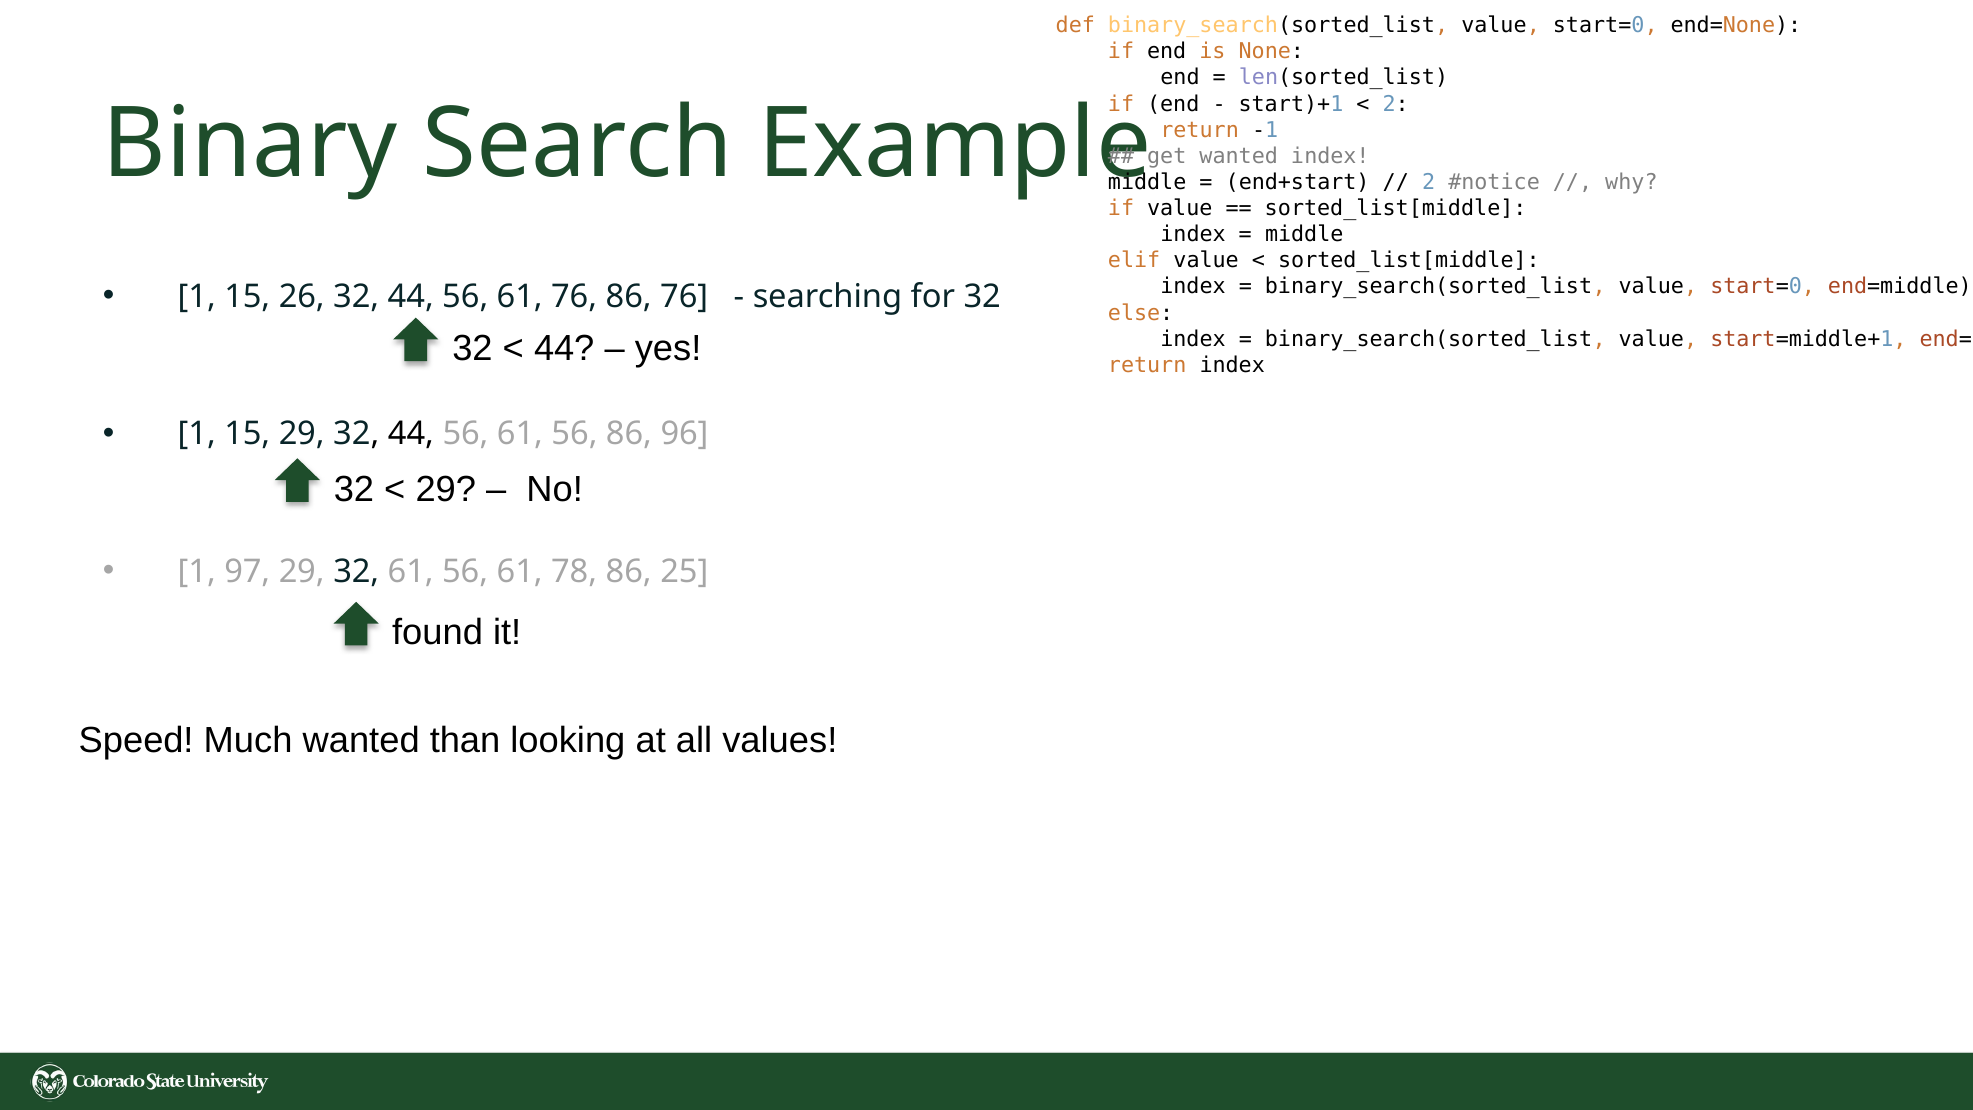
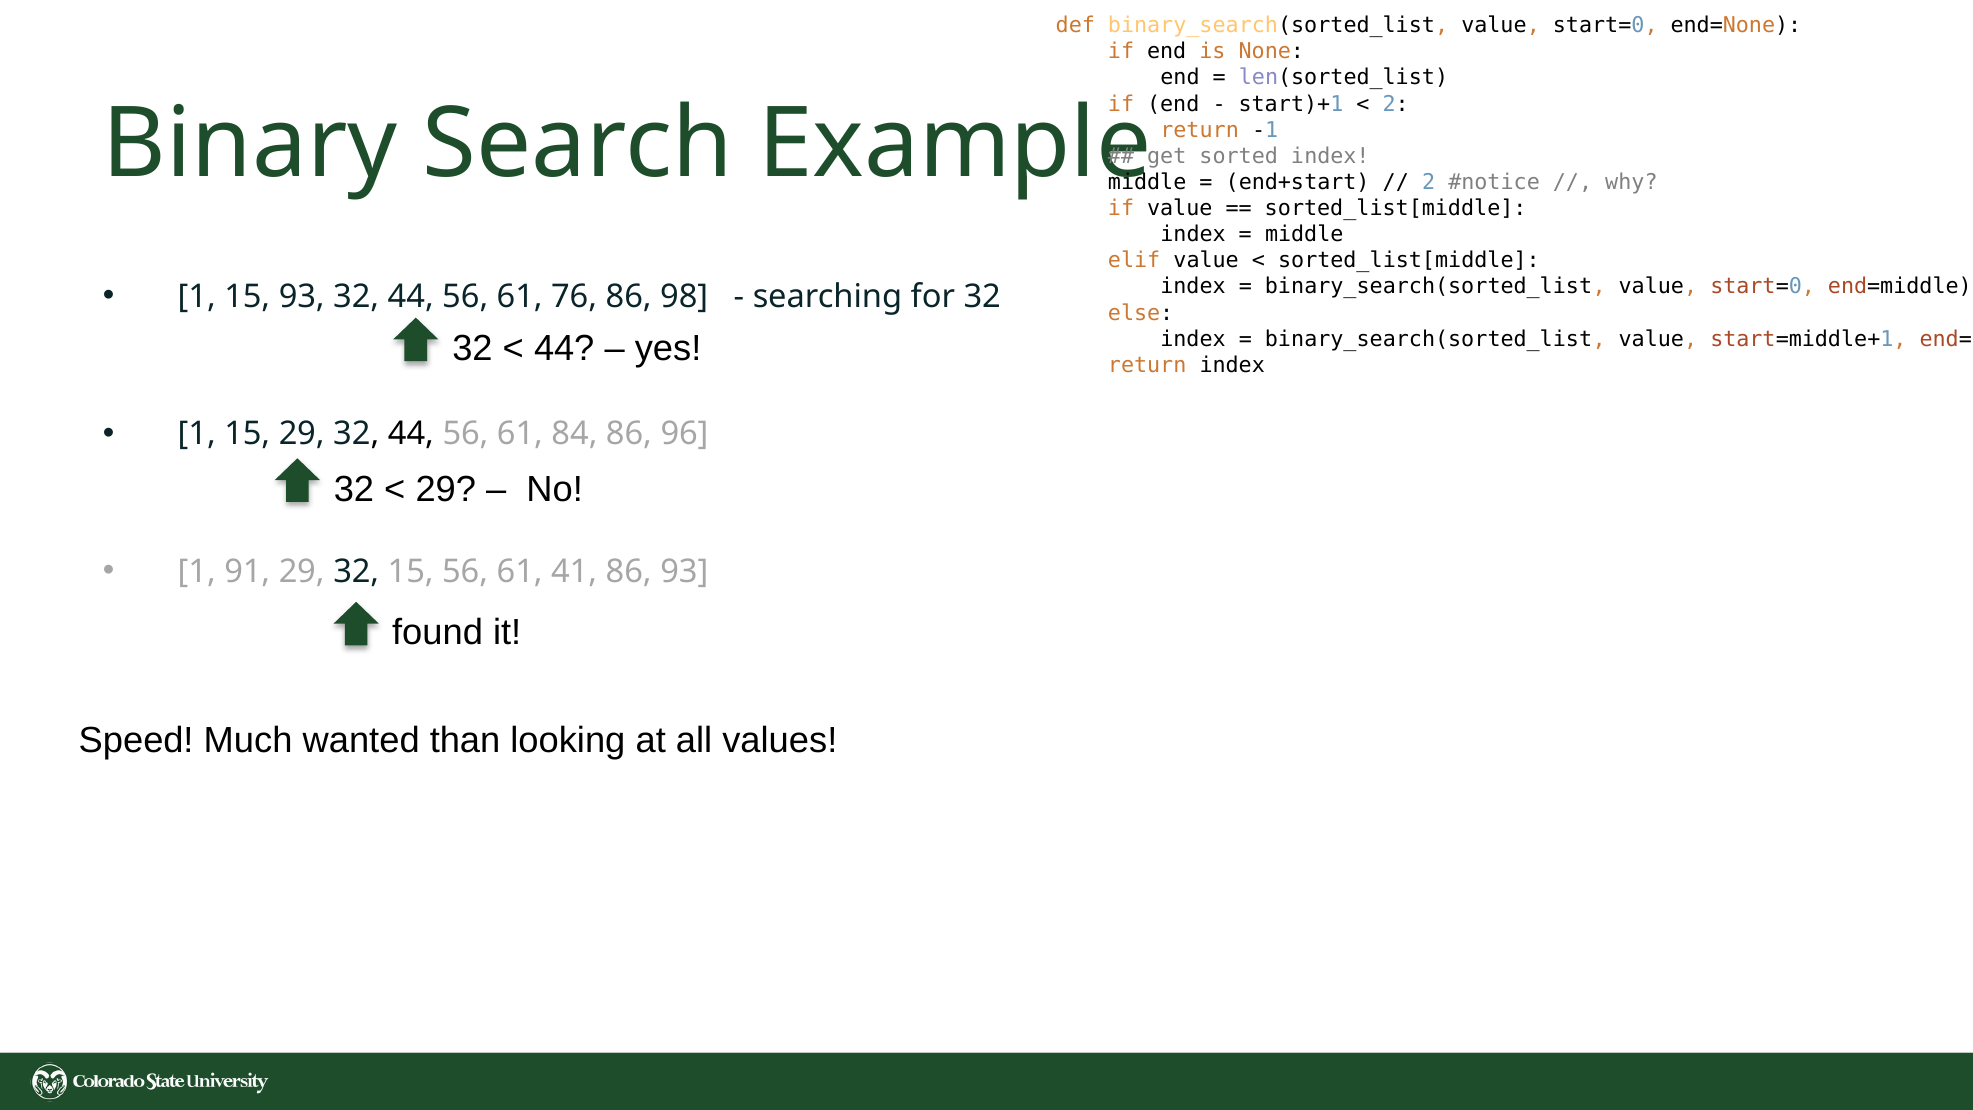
get wanted: wanted -> sorted (1239, 156)
15 26: 26 -> 93 (302, 296)
86 76: 76 -> 98 (684, 296)
56 61 56: 56 -> 84 (575, 434)
97: 97 -> 91 (247, 572)
32 61: 61 -> 15 (411, 572)
78: 78 -> 41 (574, 572)
86 25: 25 -> 93 (684, 572)
